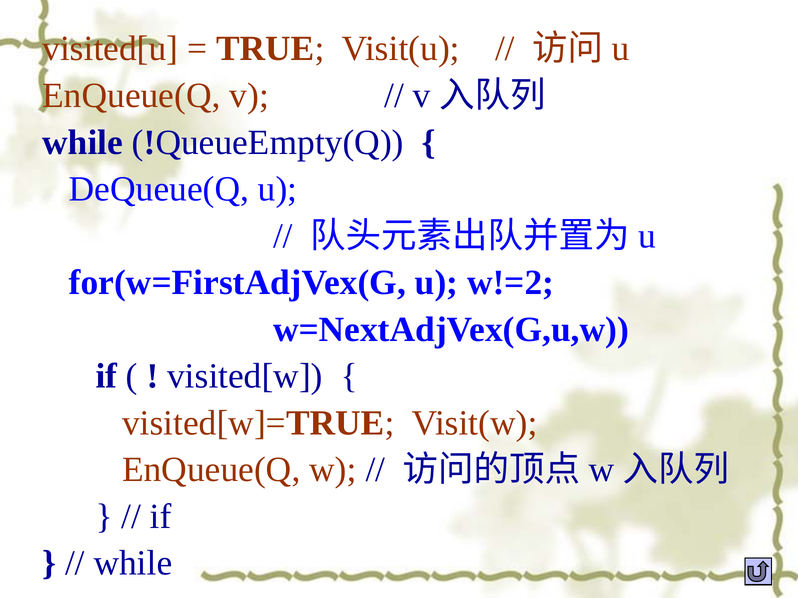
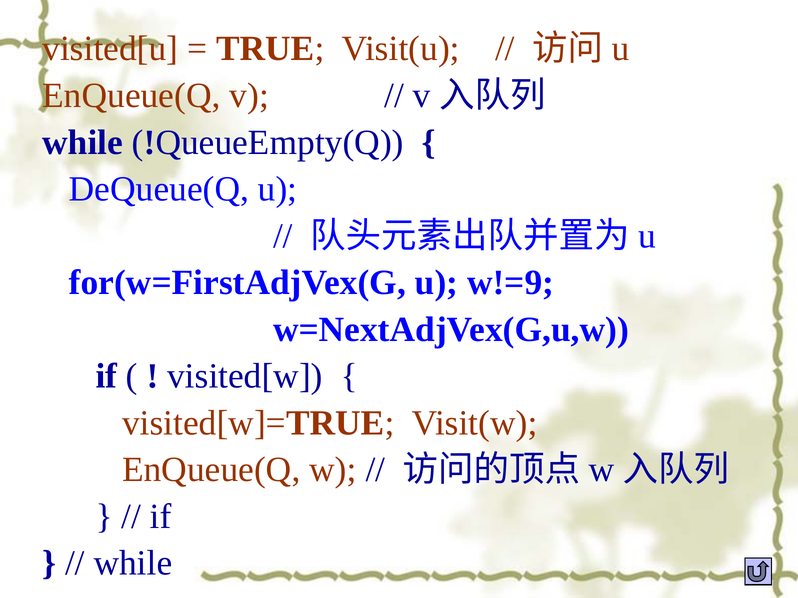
w!=2: w!=2 -> w!=9 (511, 283)
